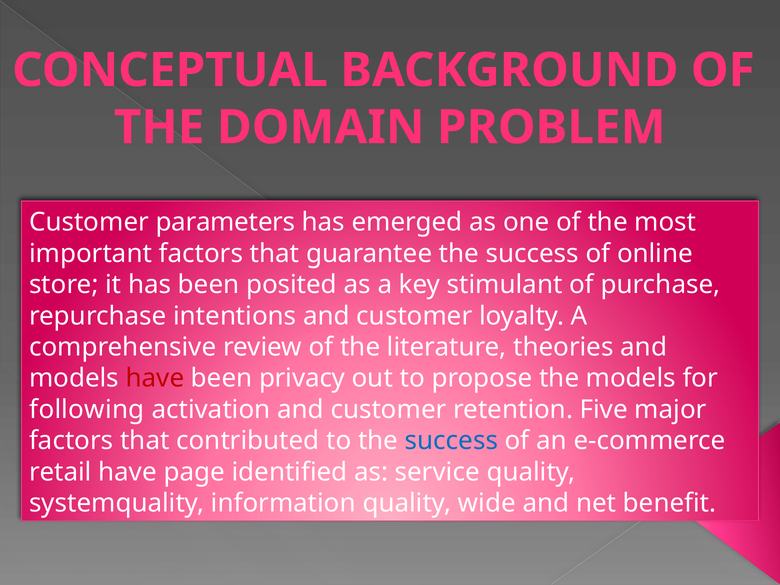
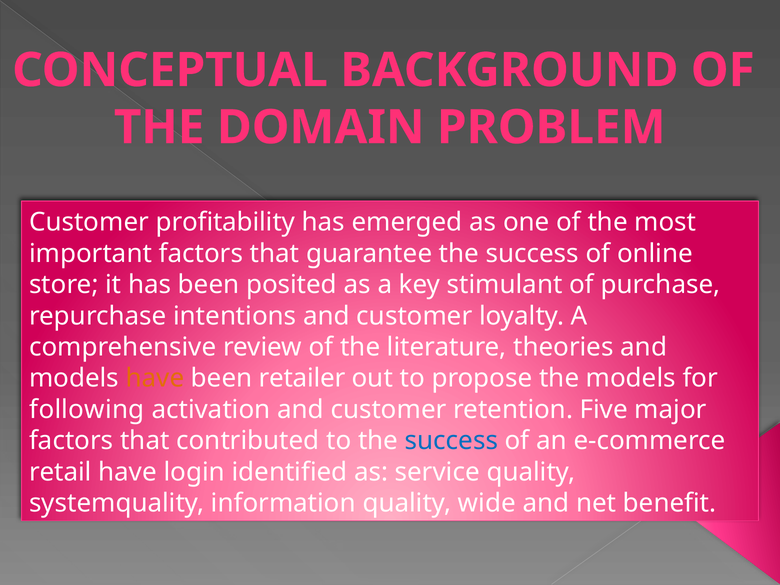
parameters: parameters -> profitability (225, 222)
have colour: red -> orange (155, 378)
privacy: privacy -> retailer (302, 378)
page: page -> login (194, 472)
